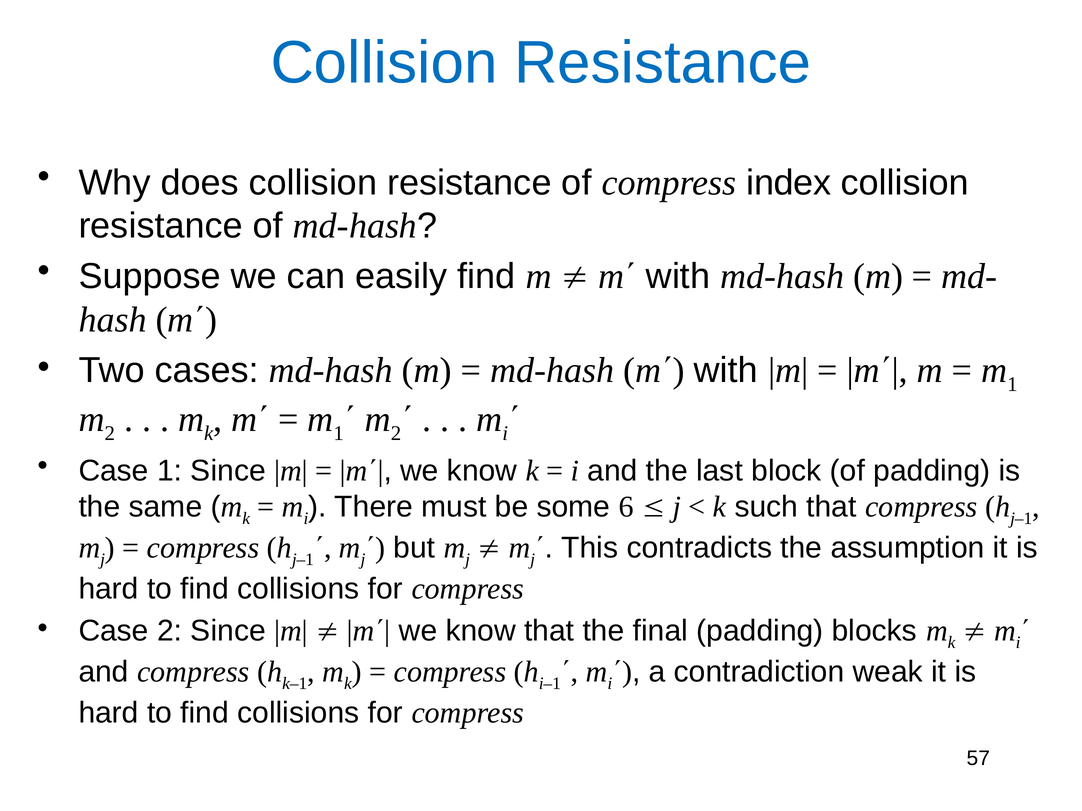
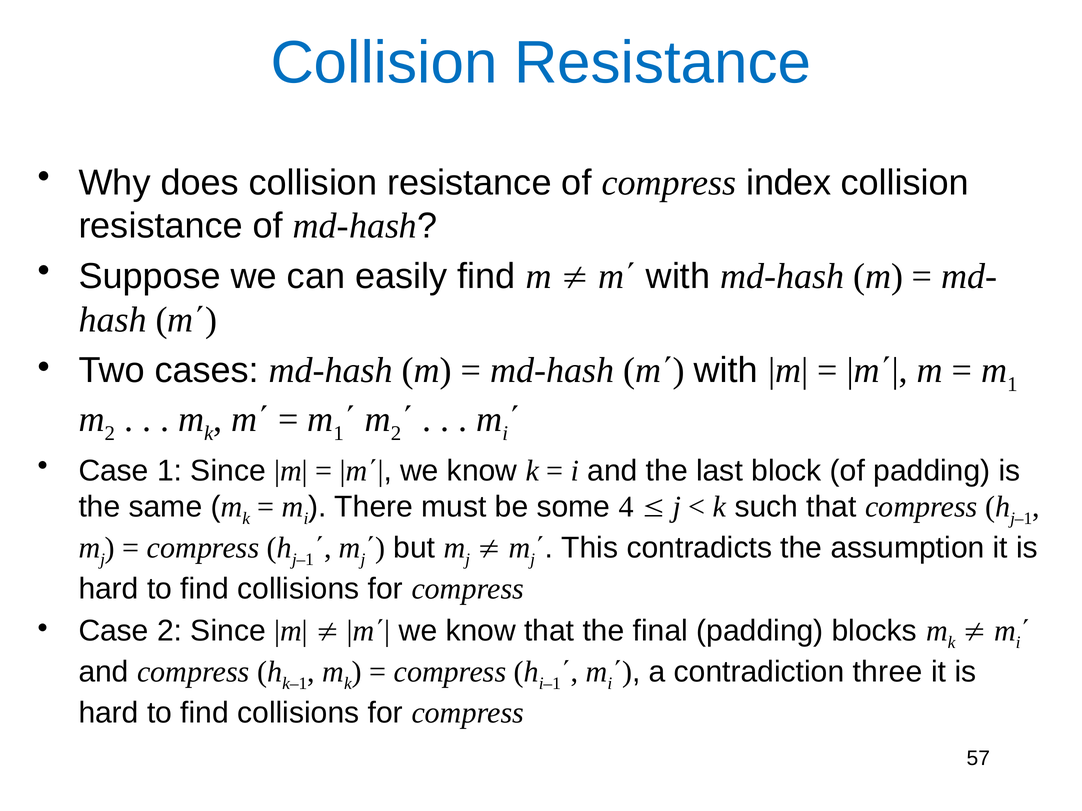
6: 6 -> 4 (627, 507)
weak: weak -> three (888, 672)
